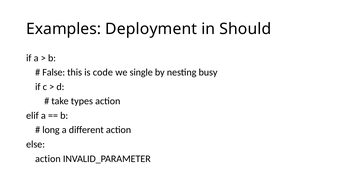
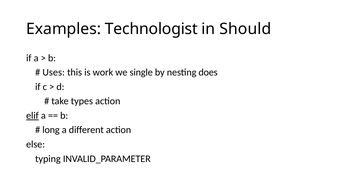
Deployment: Deployment -> Technologist (151, 29)
False: False -> Uses (54, 72)
code: code -> work (103, 72)
busy: busy -> does (208, 72)
elif underline: none -> present (32, 116)
action: action -> typing (48, 159)
